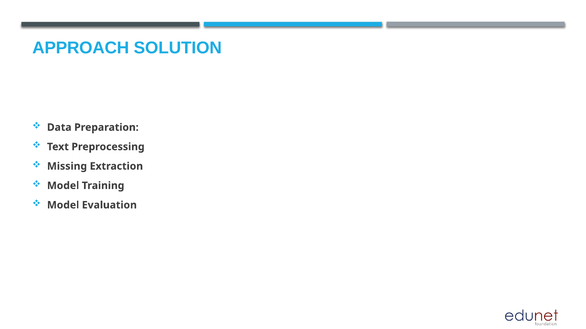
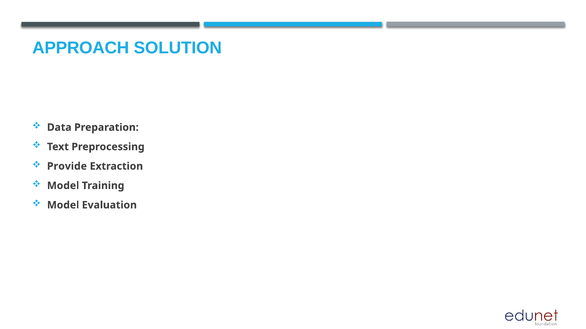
Missing: Missing -> Provide (67, 167)
